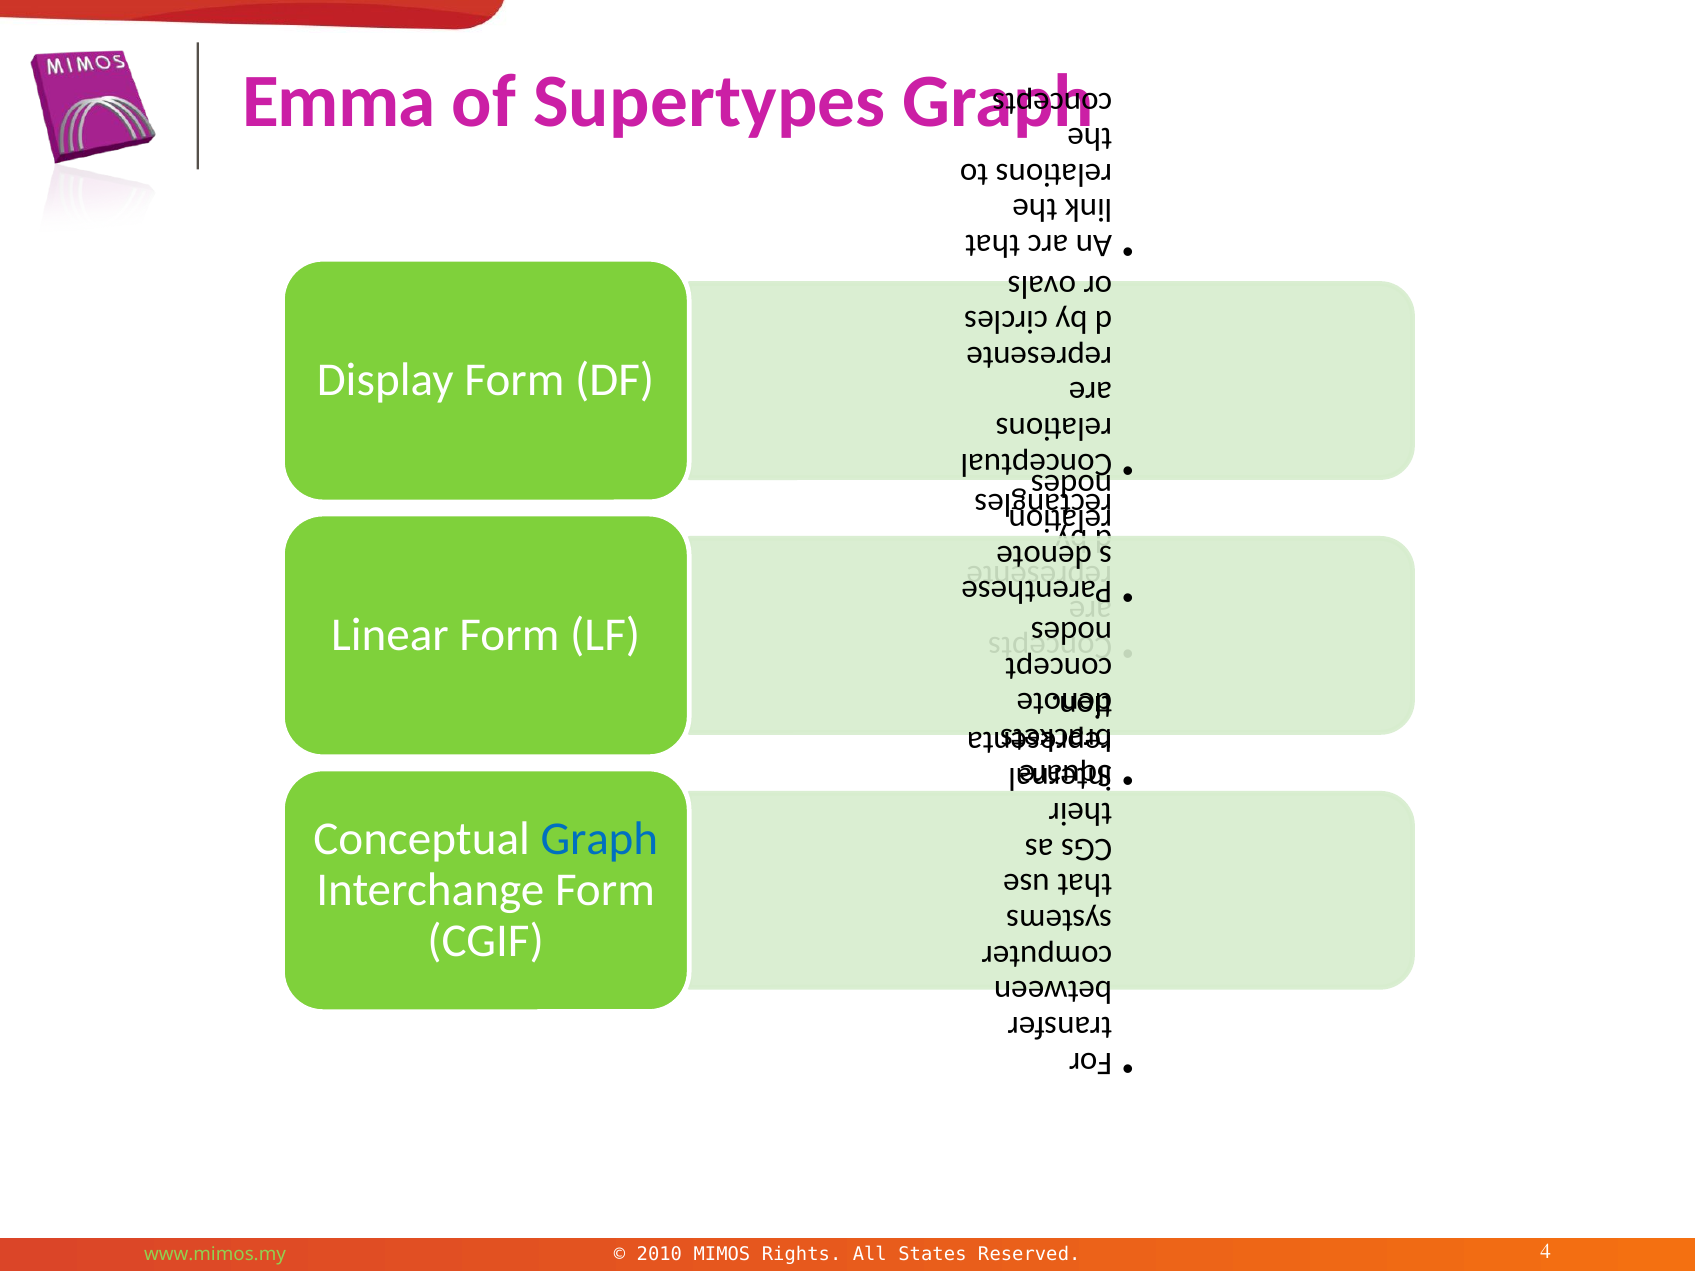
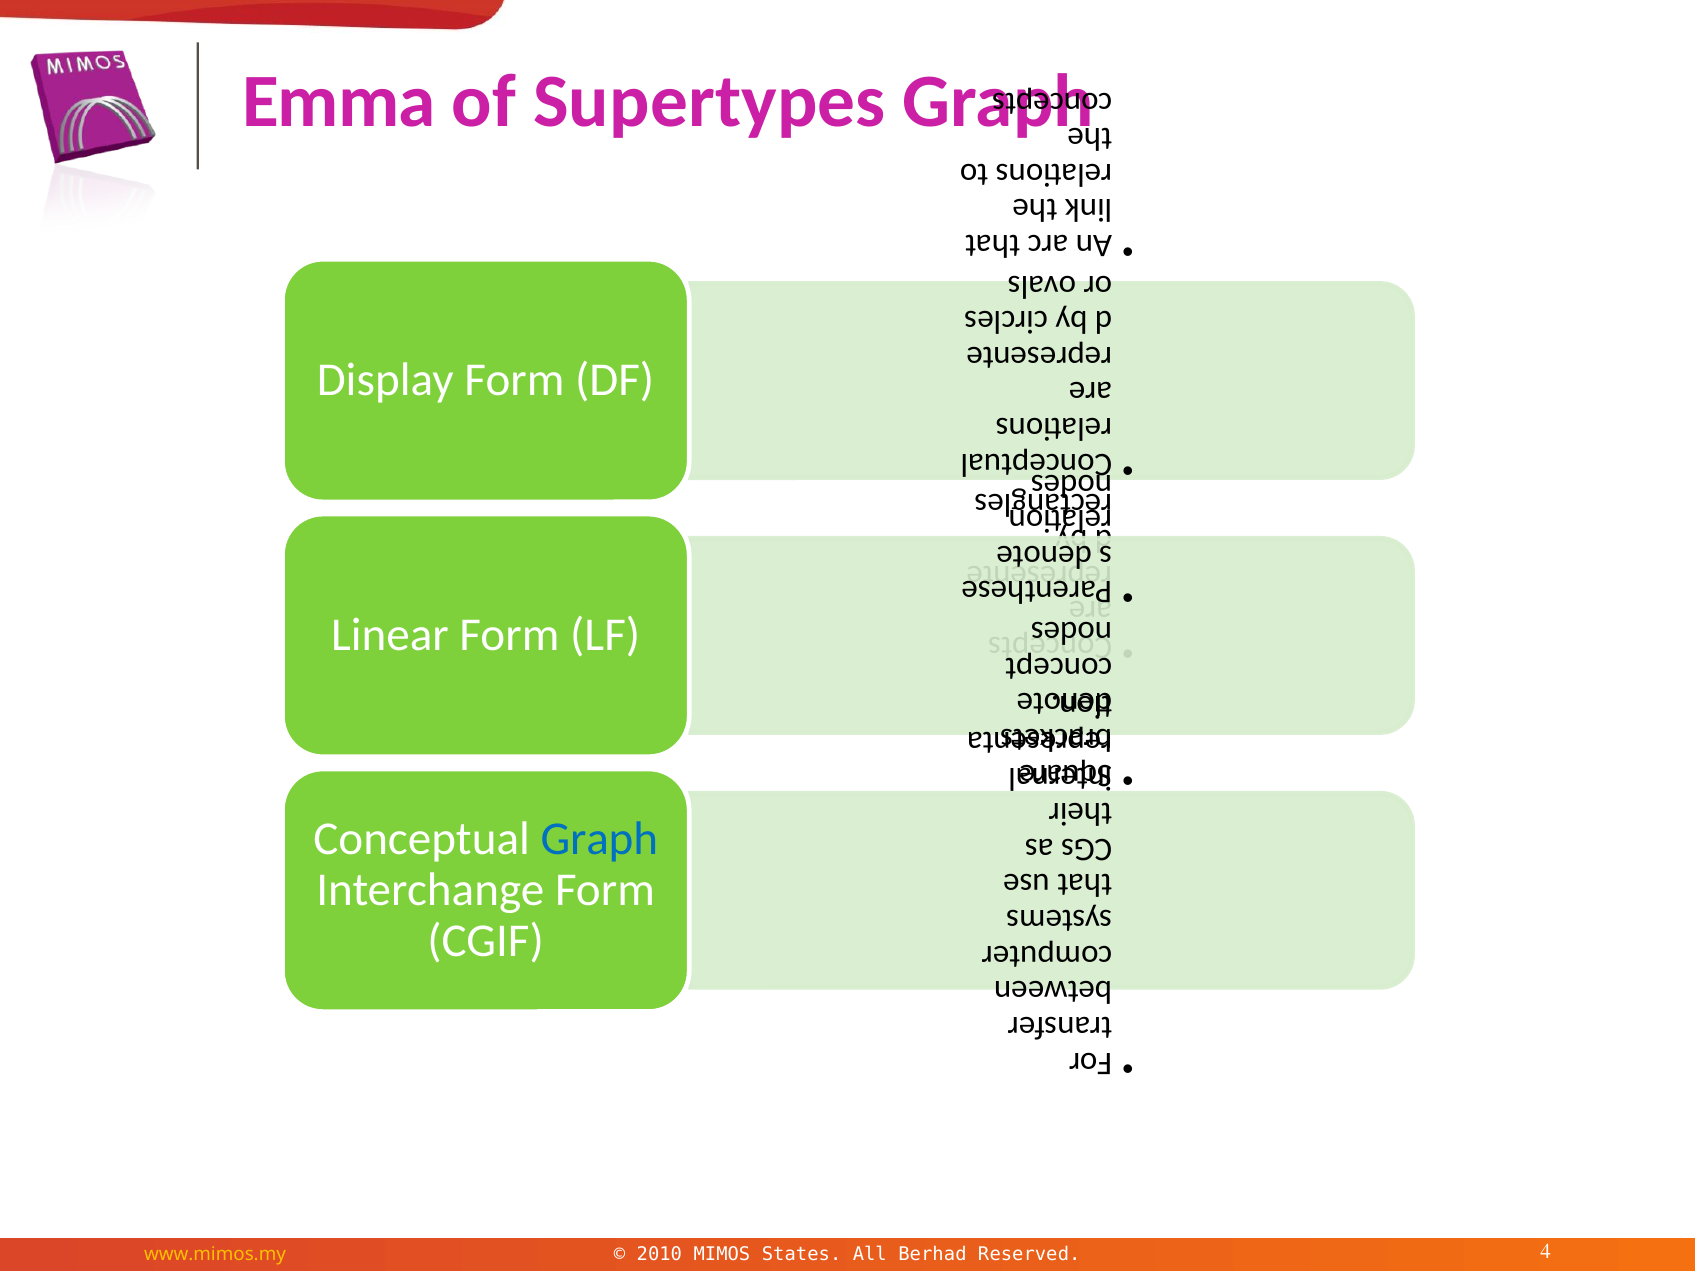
Rights: Rights -> States (802, 1255)
States: States -> Berhad (932, 1255)
www.mimos.my colour: light green -> yellow (215, 1255)
